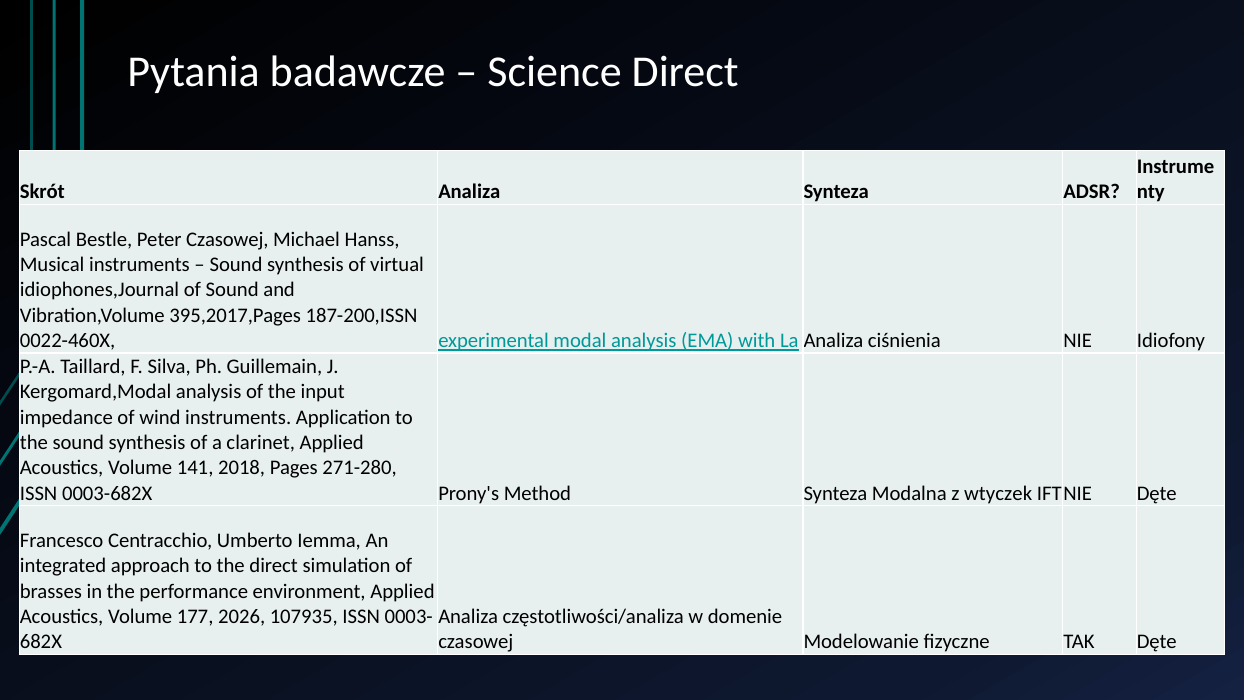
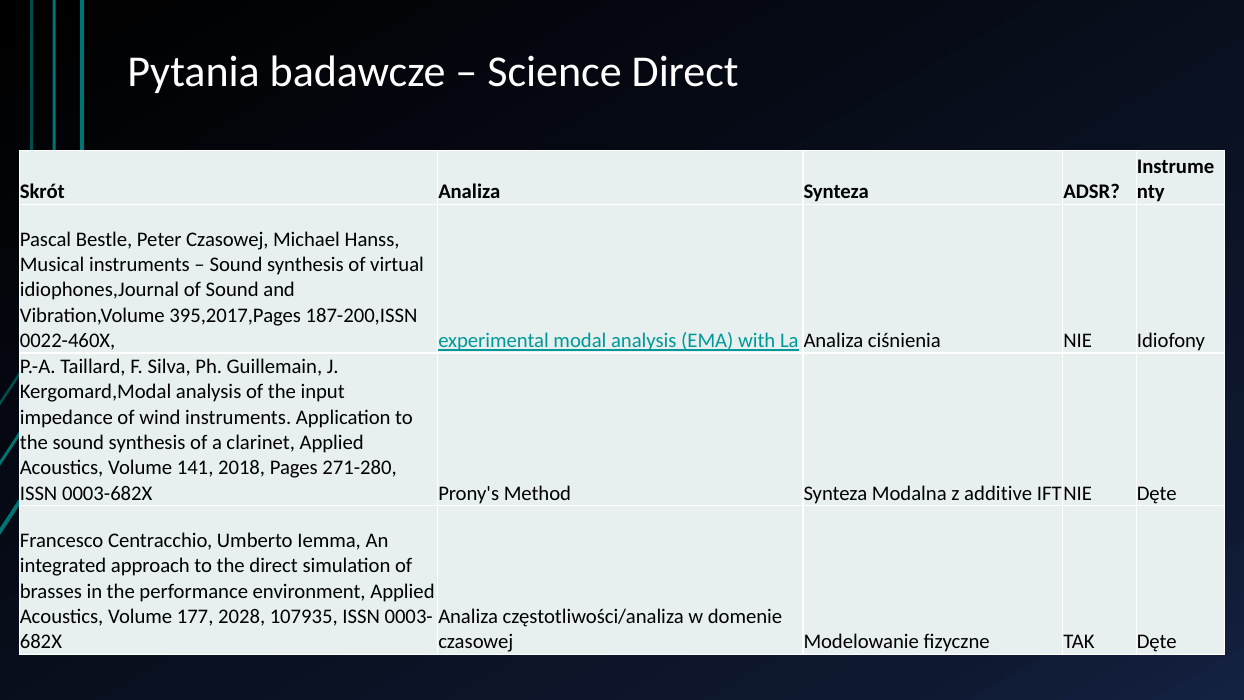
wtyczek: wtyczek -> additive (998, 493)
2026: 2026 -> 2028 (242, 617)
